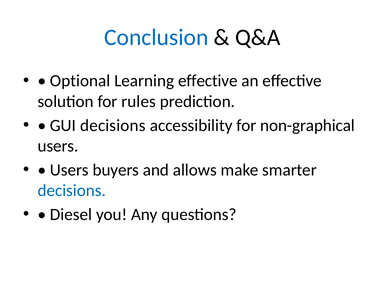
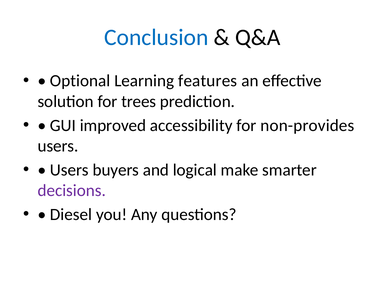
Learning effective: effective -> features (208, 81)
rules: rules -> trees (139, 101)
GUI decisions: decisions -> improved (113, 125)
non-graphical: non-graphical -> non-provides (307, 125)
allows: allows -> logical (195, 170)
decisions colour: blue -> purple (72, 190)
